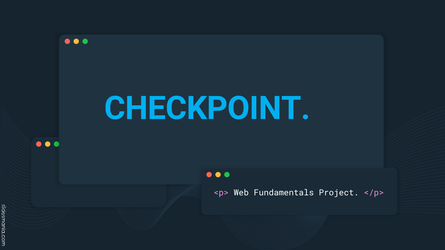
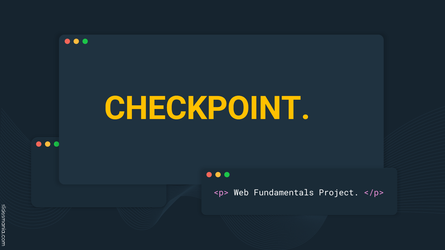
CHECKPOINT colour: light blue -> yellow (207, 108)
